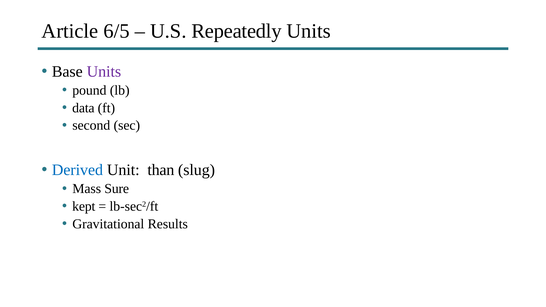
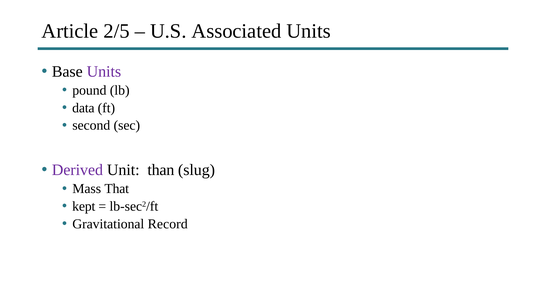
6/5: 6/5 -> 2/5 (117, 31)
Repeatedly: Repeatedly -> Associated (237, 31)
Derived colour: blue -> purple (77, 170)
Sure: Sure -> That (117, 189)
Results: Results -> Record (168, 224)
